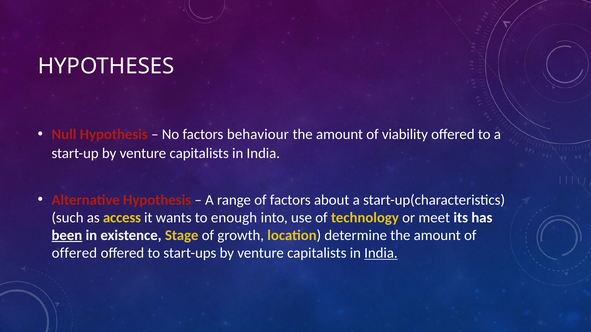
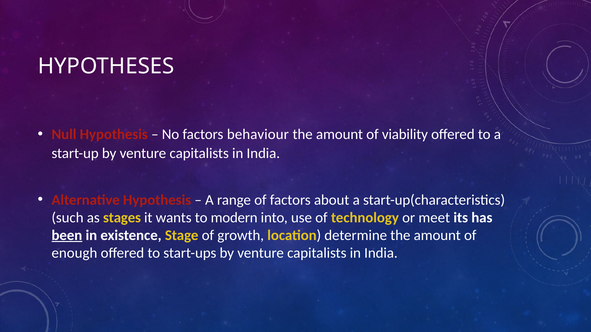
access: access -> stages (122, 218)
enough: enough -> modern (234, 218)
offered: offered -> enough (74, 253)
India underline: present -> none (381, 253)
